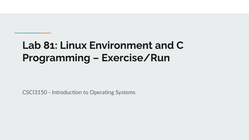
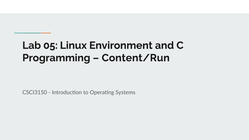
81: 81 -> 05 (50, 45)
Exercise/Run: Exercise/Run -> Content/Run (136, 58)
